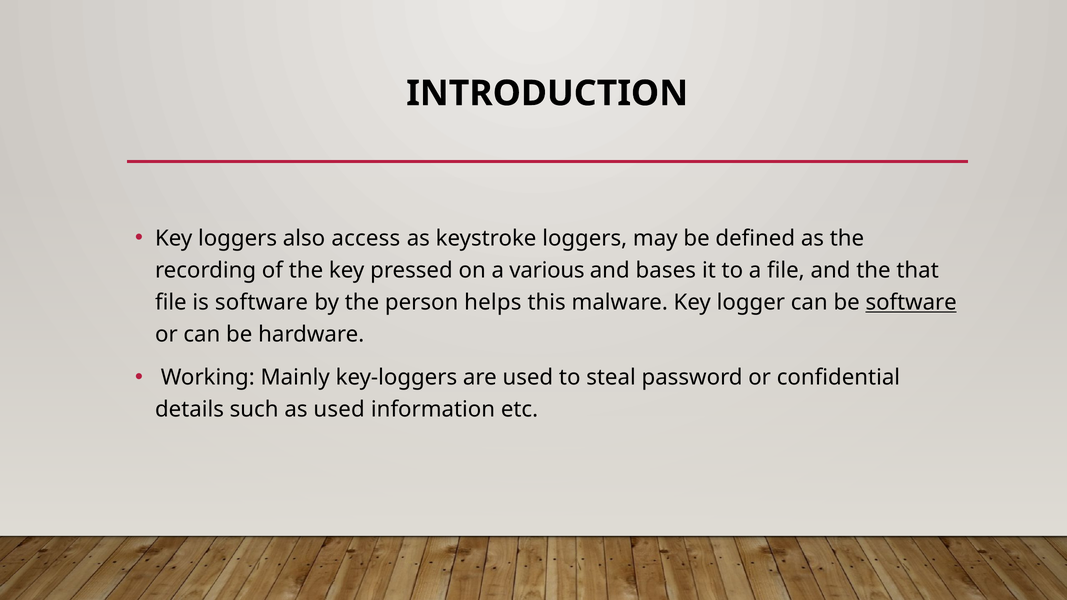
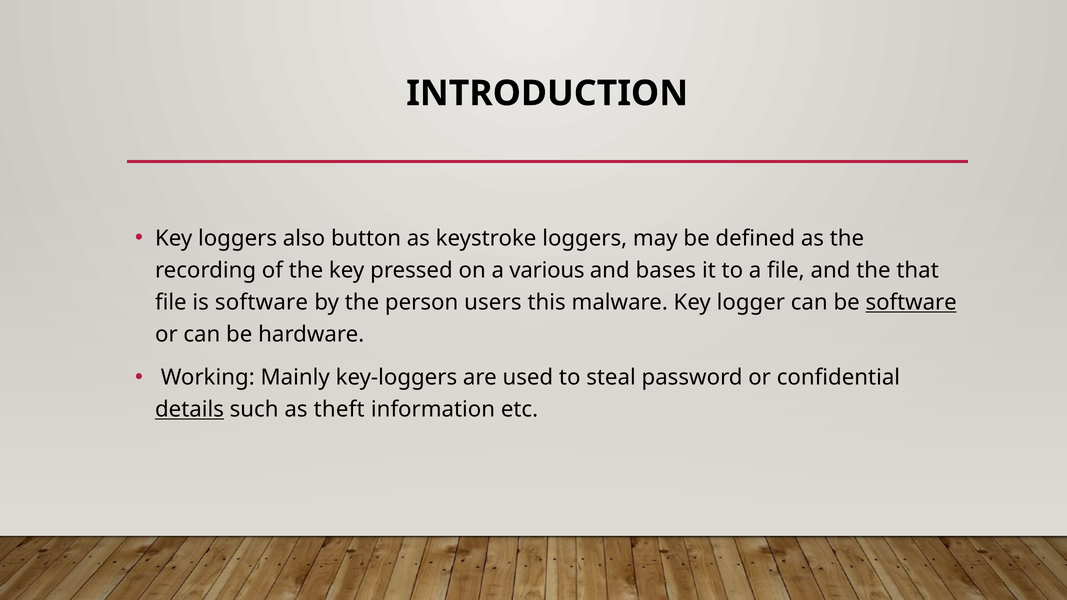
access: access -> button (366, 238)
helps: helps -> users (493, 302)
details underline: none -> present (190, 410)
as used: used -> theft (339, 410)
